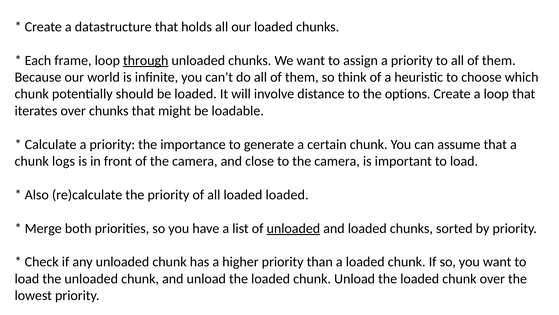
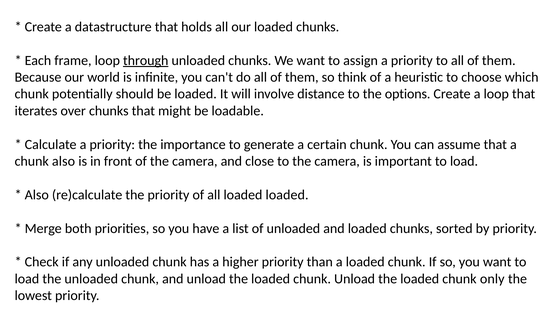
chunk logs: logs -> also (64, 161)
unloaded underline: present -> none (293, 228)
chunk over: over -> only (492, 278)
